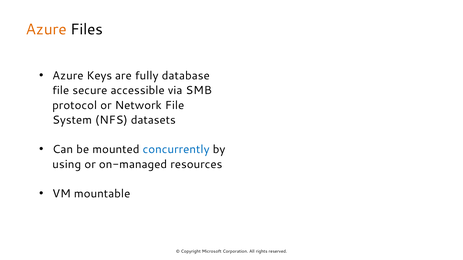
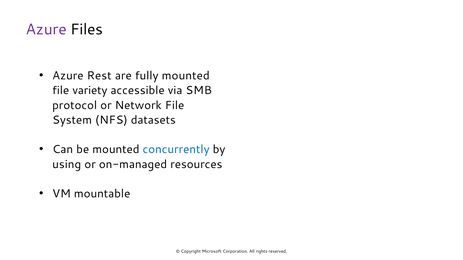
Azure colour: orange -> purple (46, 29)
Keys: Keys -> Rest (99, 76)
fully database: database -> mounted (186, 76)
secure: secure -> variety (90, 91)
